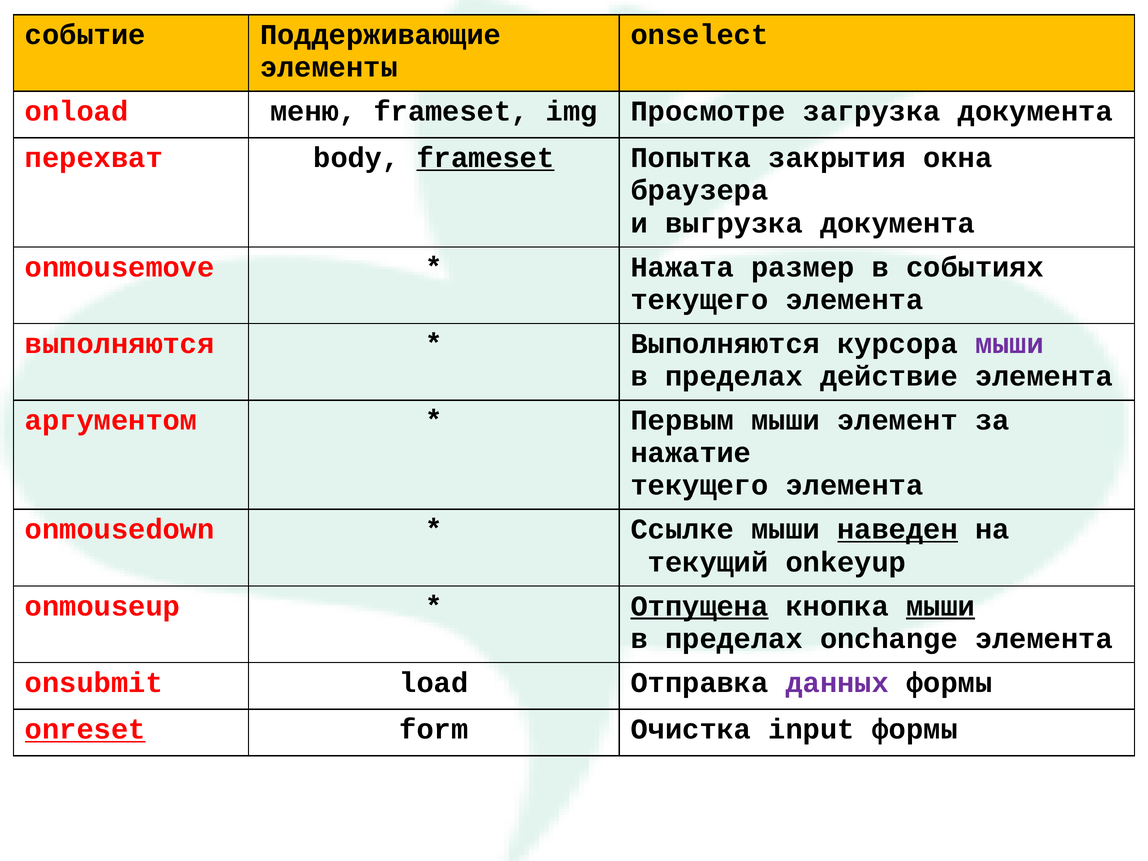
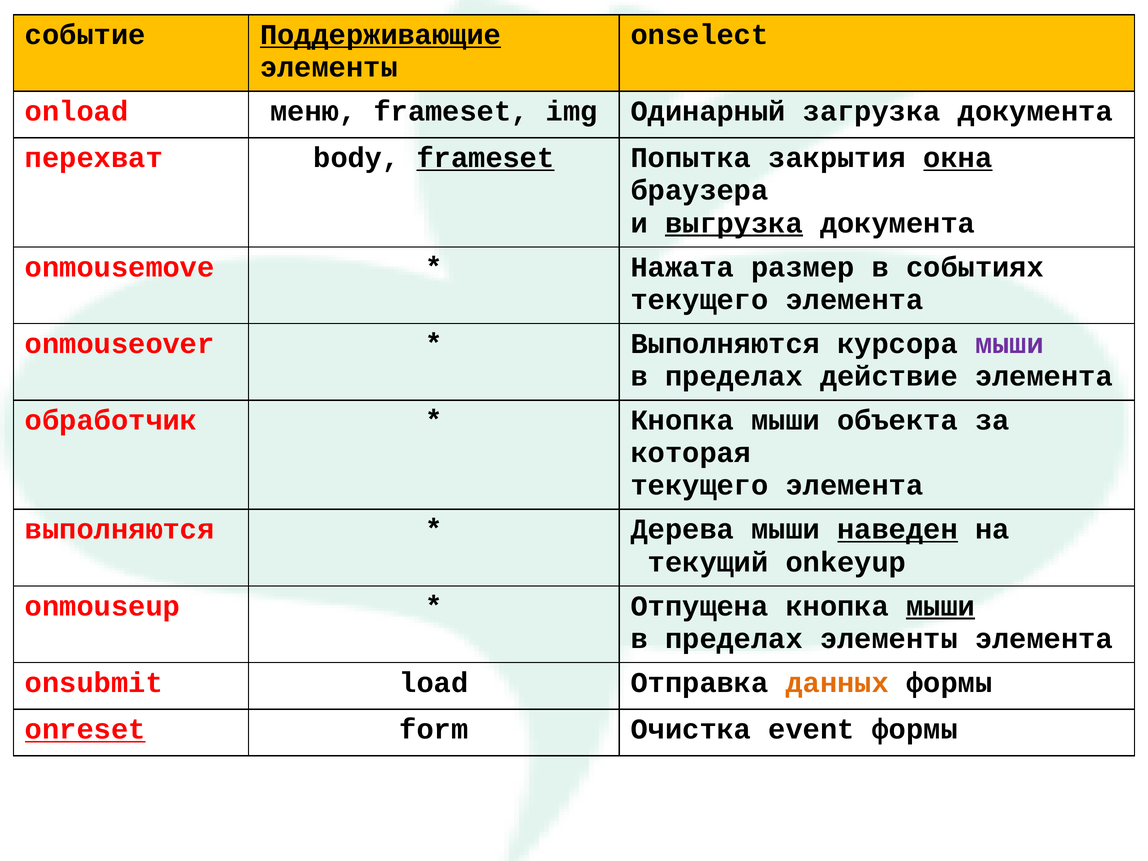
Поддерживающие underline: none -> present (381, 35)
Просмотре: Просмотре -> Одинарный (708, 111)
окна underline: none -> present (958, 158)
выгрузка underline: none -> present (734, 223)
выполняются: выполняются -> onmouseover (120, 344)
аргументом: аргументом -> обработчик (111, 420)
Первым: Первым -> Кнопка (682, 420)
элемент: элемент -> объекта (898, 420)
нажатие: нажатие -> которая (691, 453)
onmousedown: onmousedown -> выполняются (120, 530)
Ссылке: Ссылке -> Дерева (682, 530)
Отпущена underline: present -> none (700, 606)
пределах onchange: onchange -> элементы (889, 639)
данных colour: purple -> orange (837, 683)
input: input -> event (811, 729)
